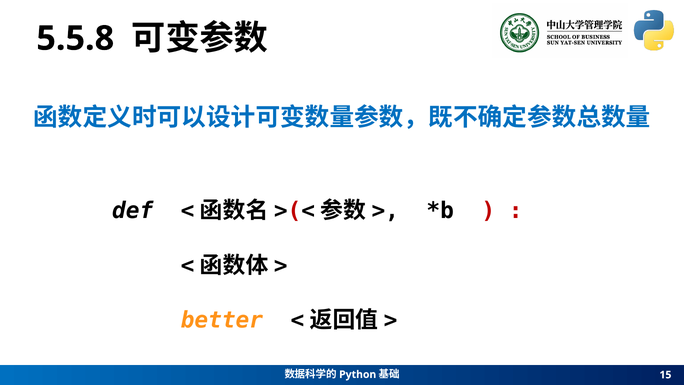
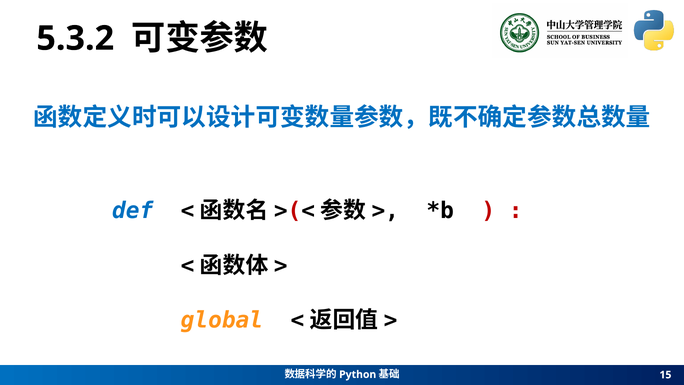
5.5.8: 5.5.8 -> 5.3.2 (75, 38)
def colour: black -> blue (133, 211)
better: better -> global (222, 320)
